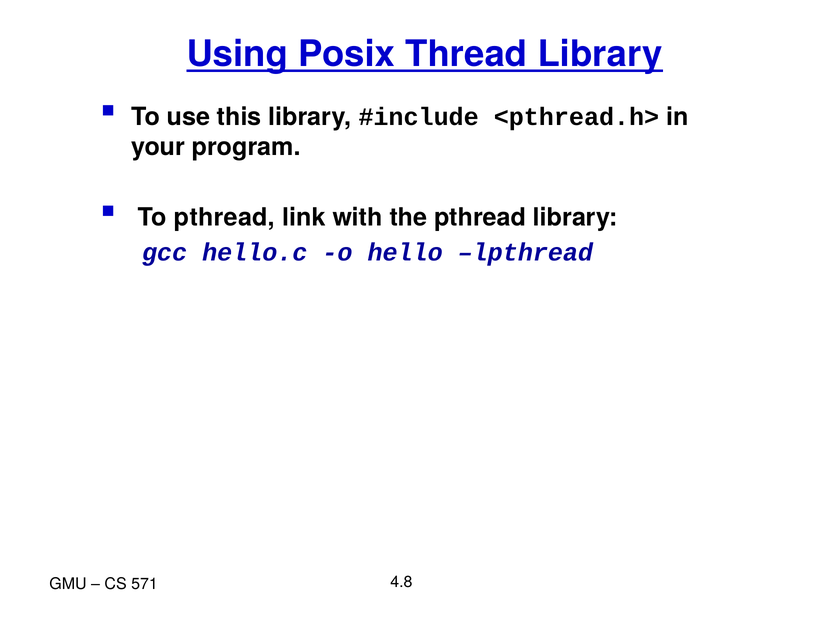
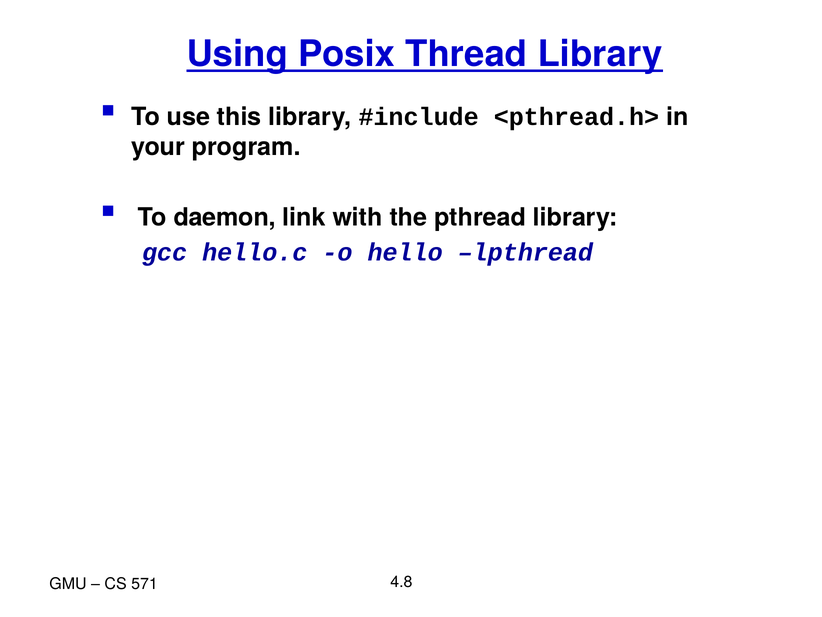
To pthread: pthread -> daemon (225, 217)
